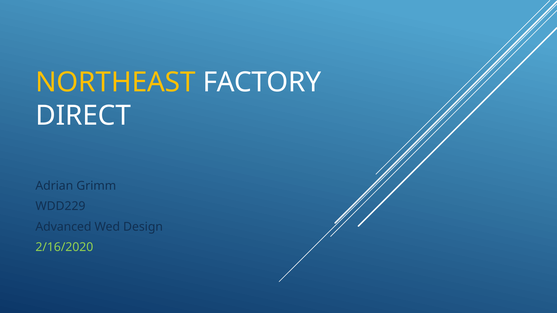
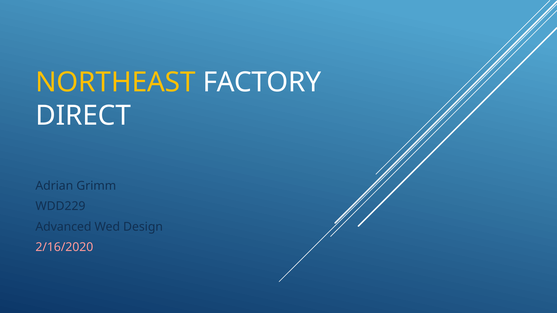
2/16/2020 colour: light green -> pink (64, 247)
